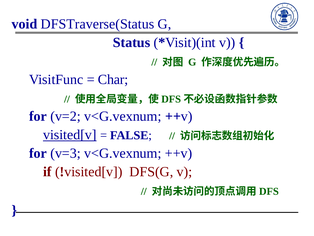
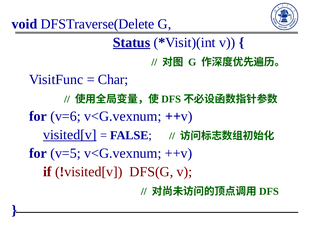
DFSTraverse(Status: DFSTraverse(Status -> DFSTraverse(Delete (98, 24)
Status underline: none -> present (132, 42)
v=2: v=2 -> v=6 (66, 116)
v=3: v=3 -> v=5 (66, 153)
